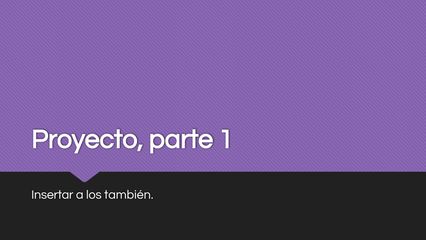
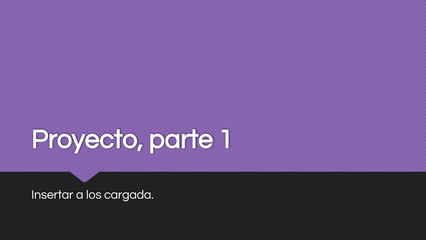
también: también -> cargada (129, 194)
